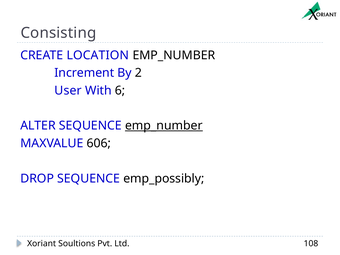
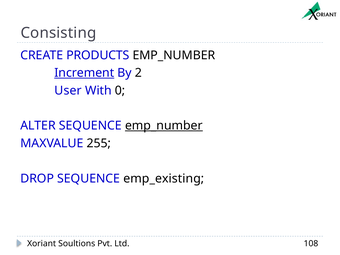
LOCATION: LOCATION -> PRODUCTS (98, 55)
Increment underline: none -> present (84, 73)
6: 6 -> 0 (120, 90)
606: 606 -> 255 (99, 143)
emp_possibly: emp_possibly -> emp_existing (164, 178)
